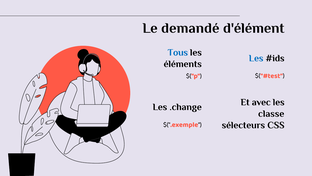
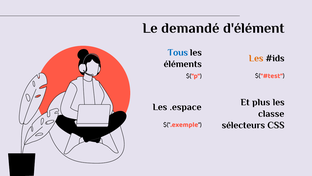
Les colour: blue -> orange (256, 58)
.change: .change -> .espace (186, 107)
avec: avec -> plus (261, 102)
